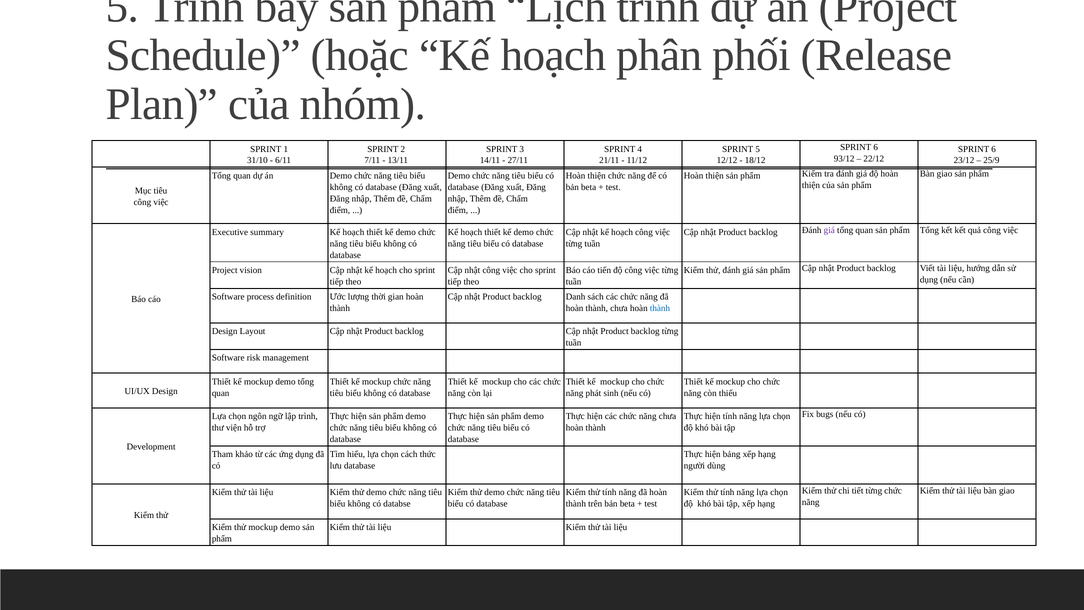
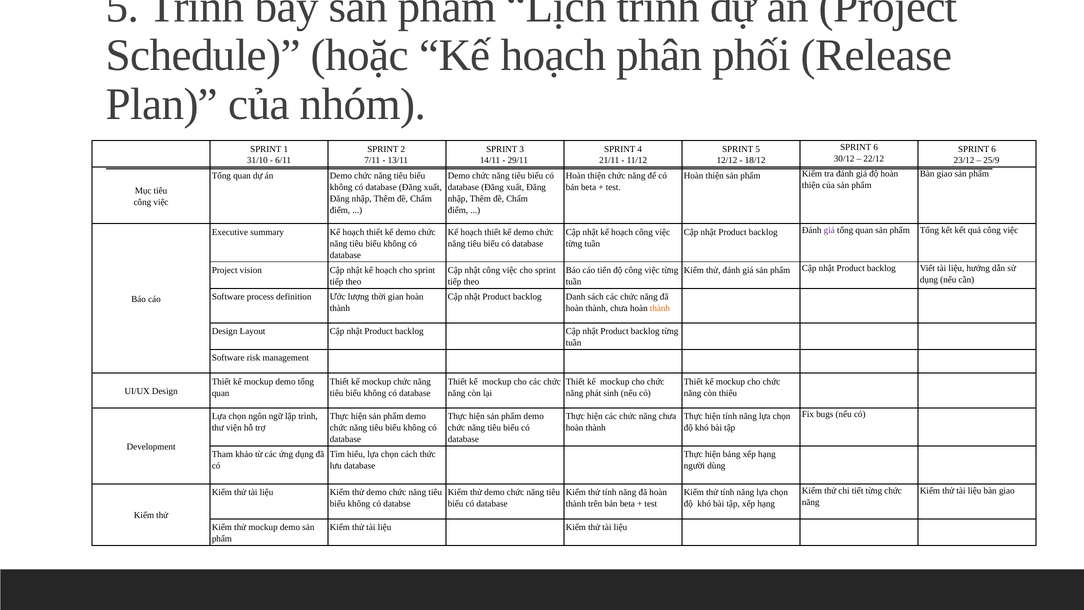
93/12: 93/12 -> 30/12 (844, 159)
27/11: 27/11 -> 29/11 (518, 160)
thành colour: blue -> orange (660, 308)
